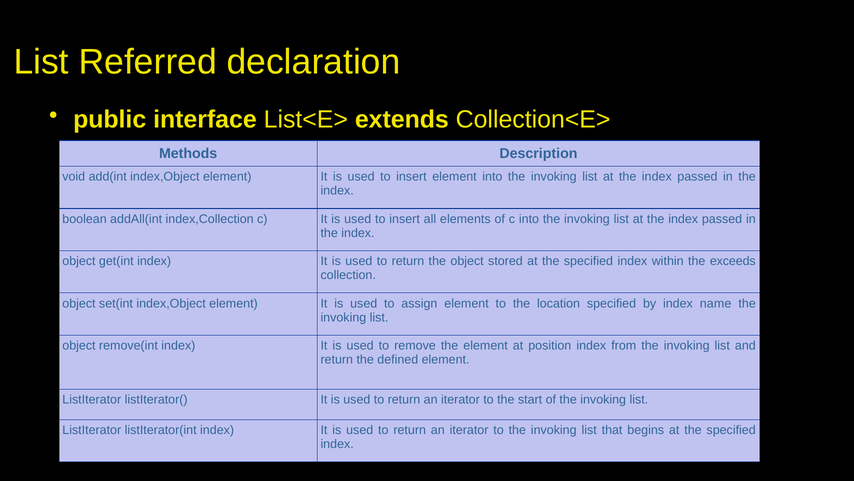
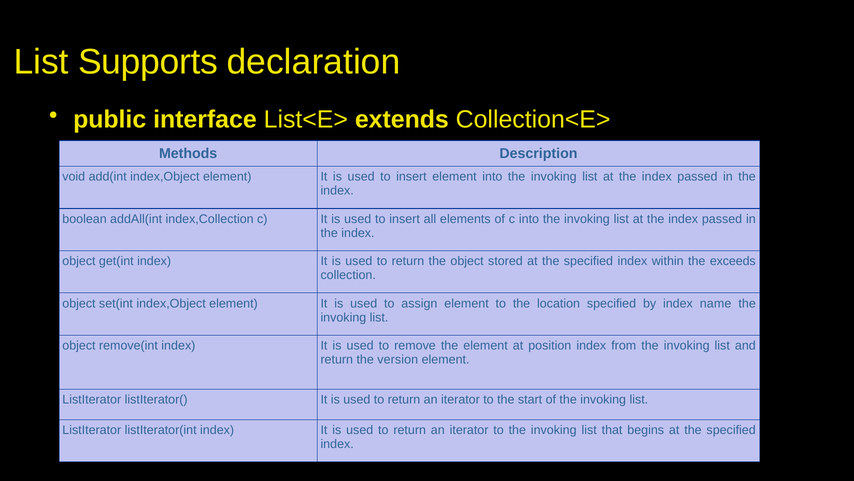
Referred: Referred -> Supports (148, 62)
defined: defined -> version (398, 359)
